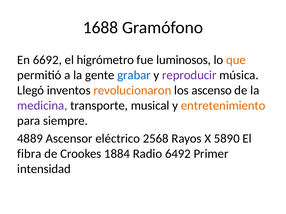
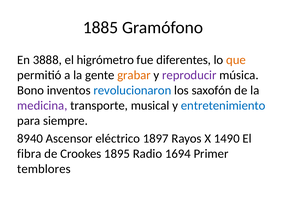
1688: 1688 -> 1885 (101, 28)
6692: 6692 -> 3888 (47, 60)
luminosos: luminosos -> diferentes (184, 60)
grabar colour: blue -> orange (134, 75)
Llegó: Llegó -> Bono (31, 91)
revolucionaron colour: orange -> blue (132, 91)
ascenso: ascenso -> saxofón (212, 91)
entretenimiento colour: orange -> blue (223, 106)
4889: 4889 -> 8940 (30, 139)
2568: 2568 -> 1897 (156, 139)
5890: 5890 -> 1490 (227, 139)
1884: 1884 -> 1895 (117, 154)
6492: 6492 -> 1694 (178, 154)
intensidad: intensidad -> temblores (44, 169)
